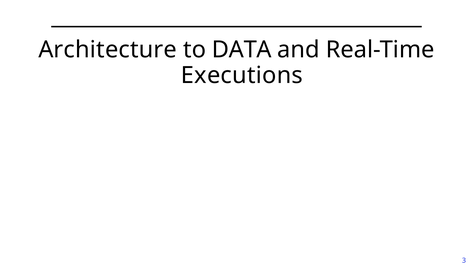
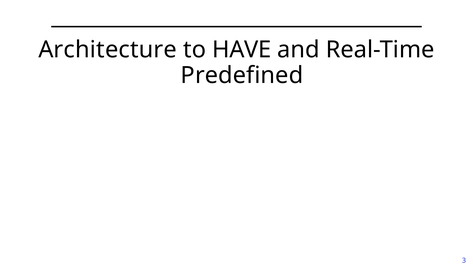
DATA: DATA -> HAVE (242, 50)
Executions: Executions -> Predefined (242, 75)
